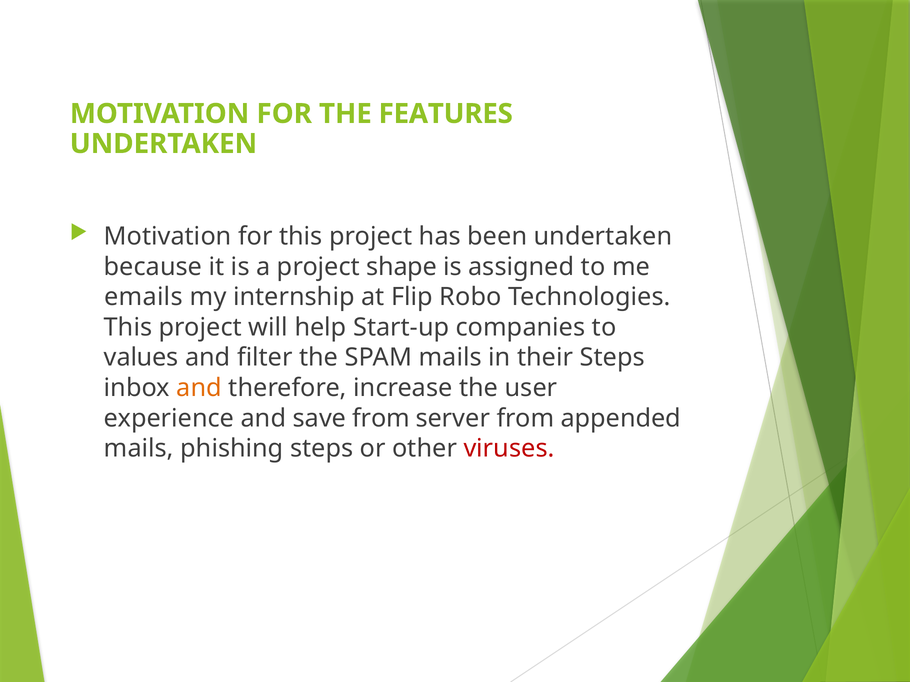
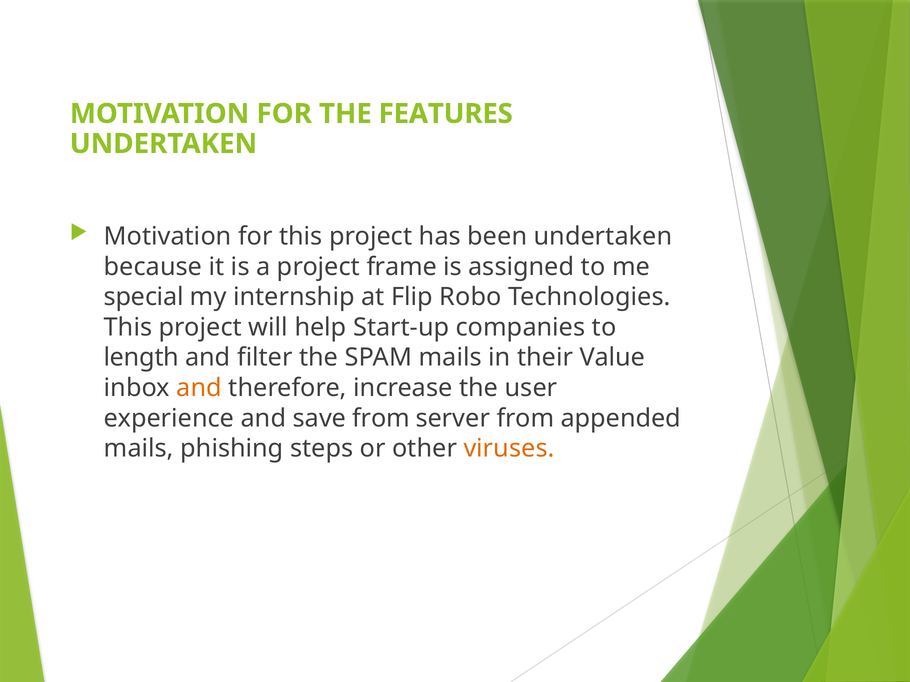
shape: shape -> frame (402, 267)
emails: emails -> special (144, 297)
values: values -> length (141, 358)
their Steps: Steps -> Value (612, 358)
viruses colour: red -> orange (509, 449)
